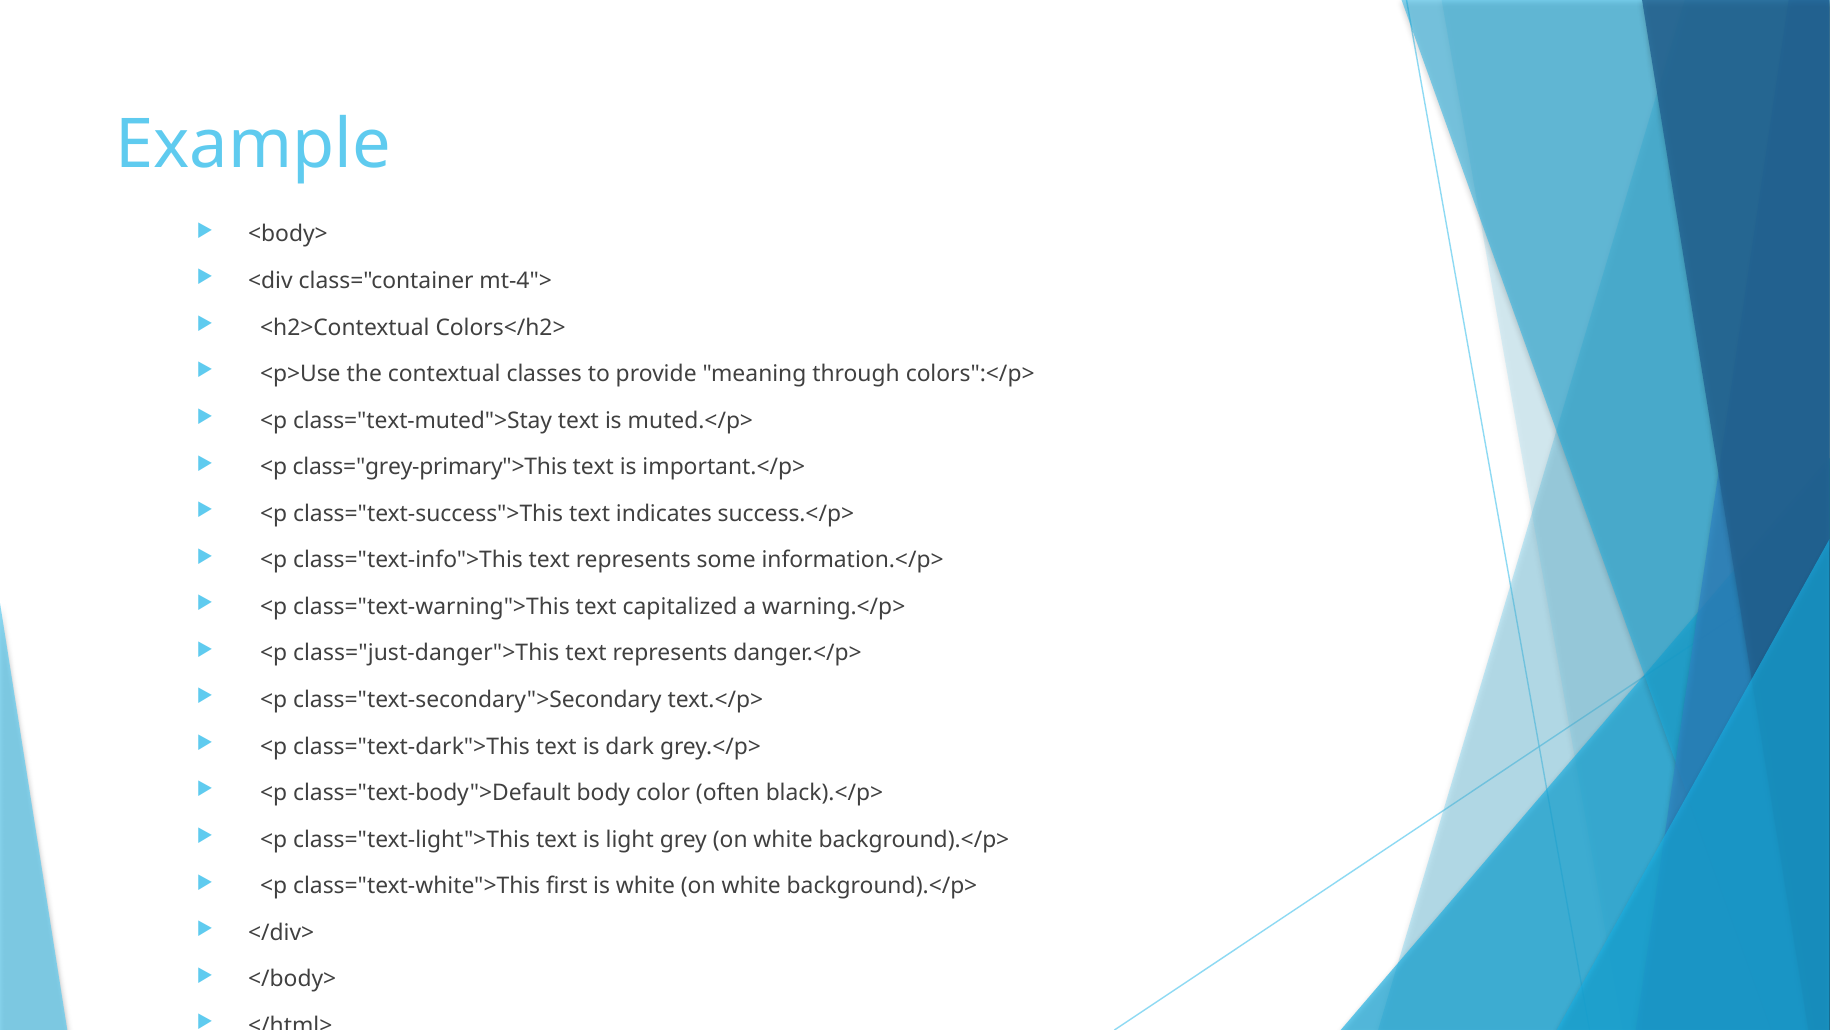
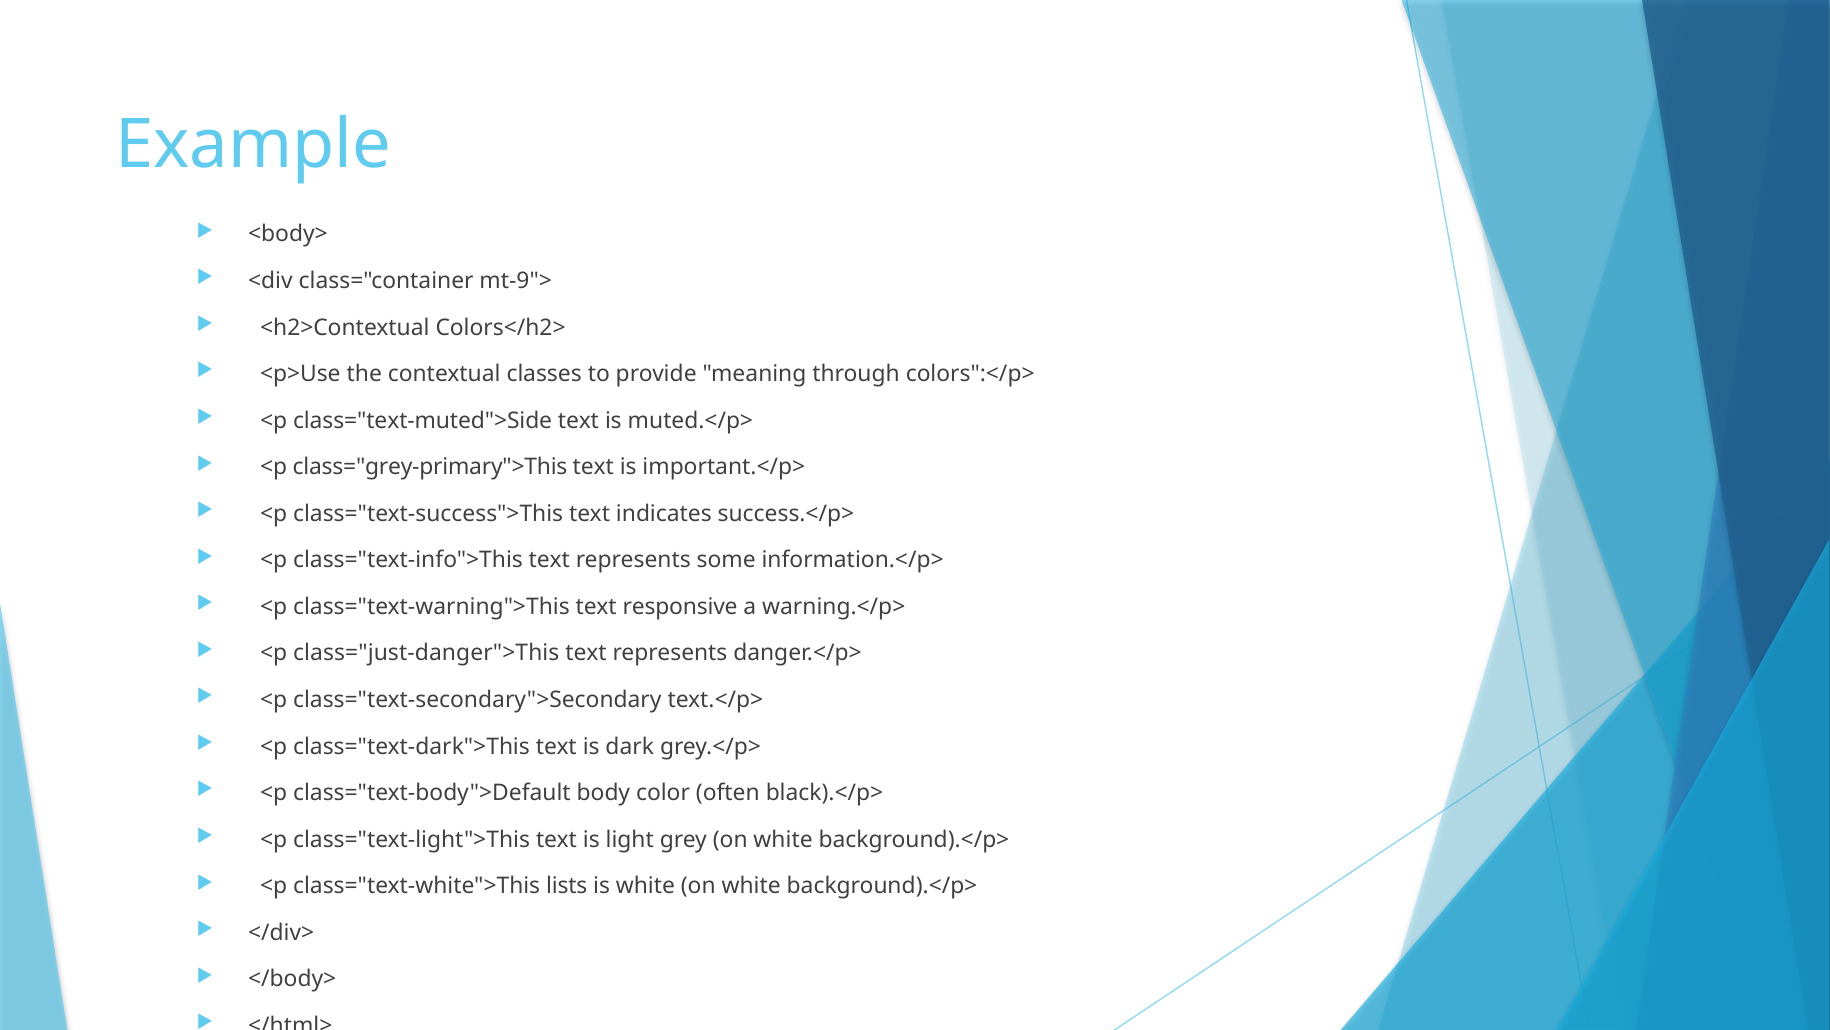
mt-4">: mt-4"> -> mt-9"> (516, 281)
class="text-muted">Stay: class="text-muted">Stay -> class="text-muted">Side (423, 420)
capitalized: capitalized -> responsive (680, 606)
first: first -> lists (567, 886)
